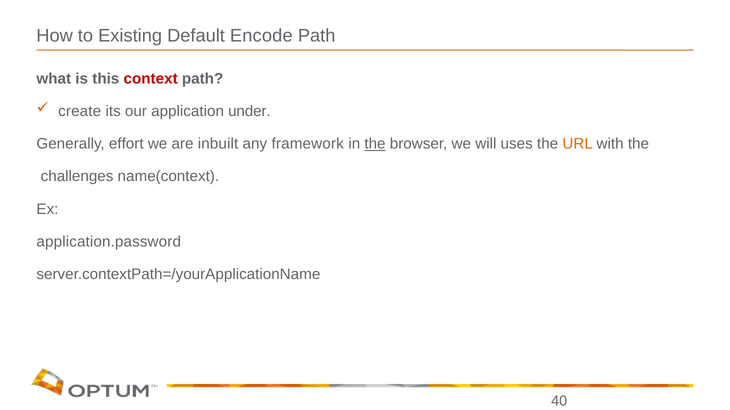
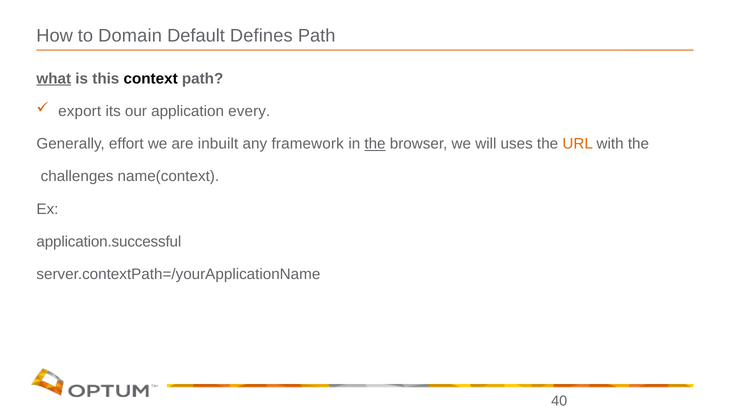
Existing: Existing -> Domain (130, 36)
Encode: Encode -> Defines (261, 36)
what underline: none -> present (54, 79)
context colour: red -> black (151, 79)
create: create -> export (80, 111)
under: under -> every (249, 111)
application.password: application.password -> application.successful (109, 242)
